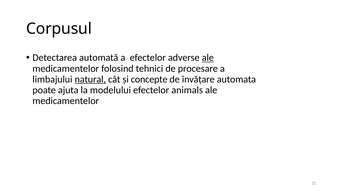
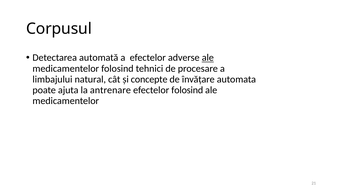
natural underline: present -> none (90, 79)
modelului: modelului -> antrenare (110, 90)
efectelor animals: animals -> folosind (187, 90)
